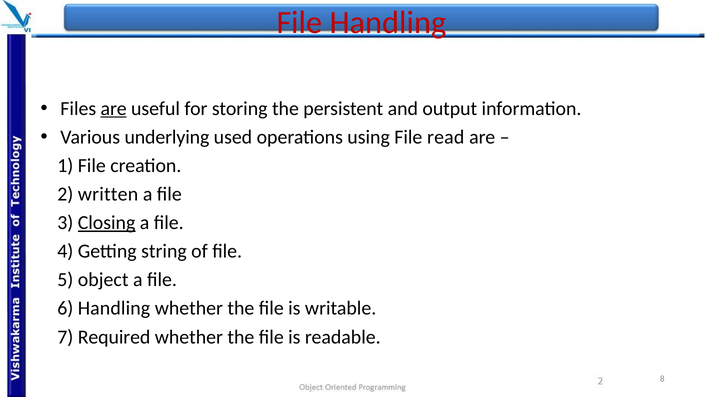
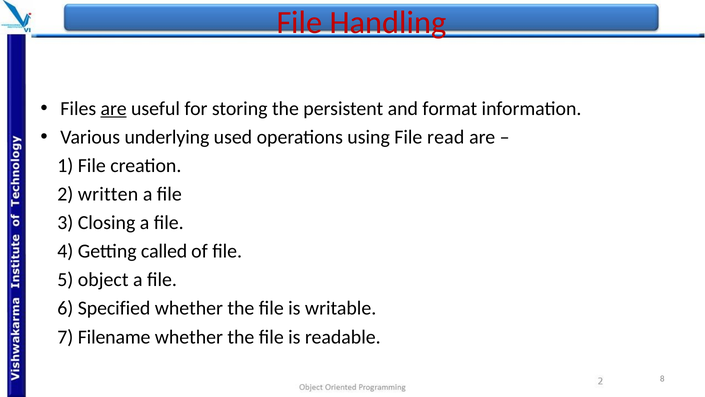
output: output -> format (450, 108)
Closing underline: present -> none (107, 223)
string: string -> called (164, 251)
6 Handling: Handling -> Specified (114, 308)
Required: Required -> Filename (114, 337)
